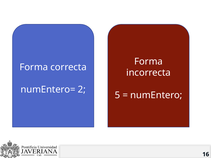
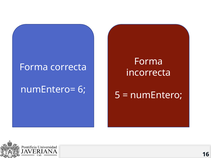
2: 2 -> 6 (82, 90)
